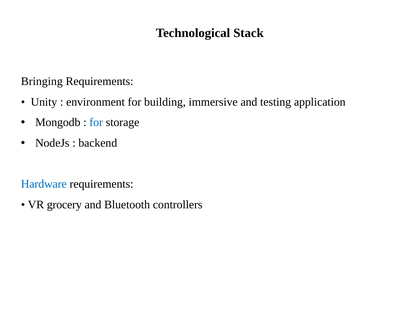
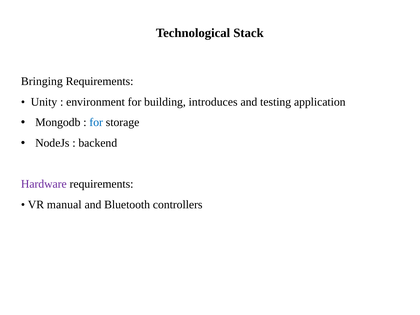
immersive: immersive -> introduces (213, 102)
Hardware colour: blue -> purple (44, 184)
grocery: grocery -> manual (64, 205)
